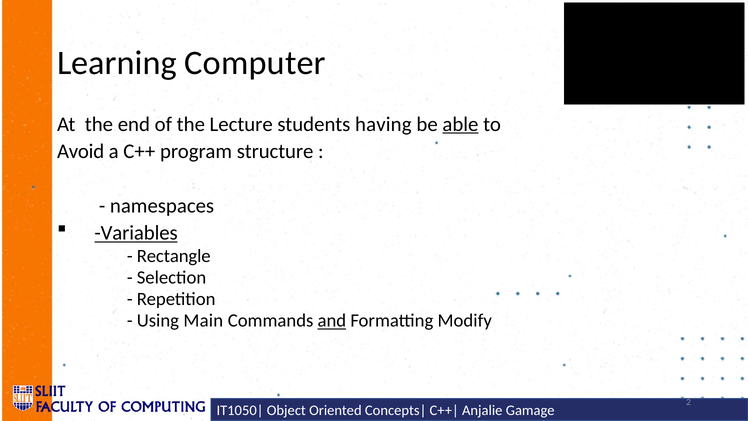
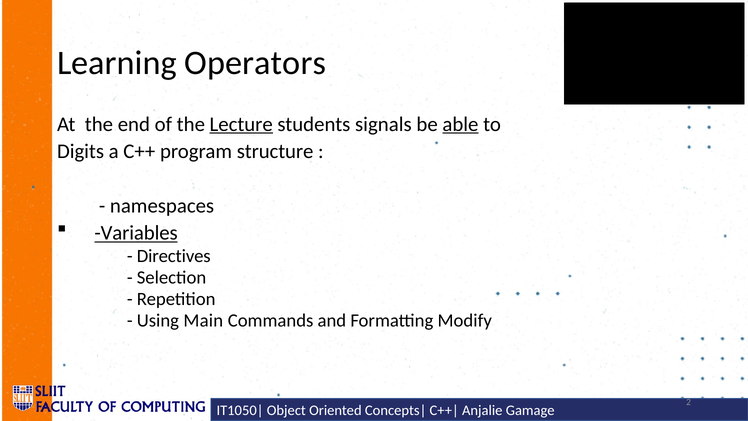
Computer: Computer -> Operators (255, 63)
Lecture underline: none -> present (241, 124)
having: having -> signals (383, 124)
Avoid: Avoid -> Digits (81, 151)
Rectangle: Rectangle -> Directives (174, 256)
and underline: present -> none (332, 321)
